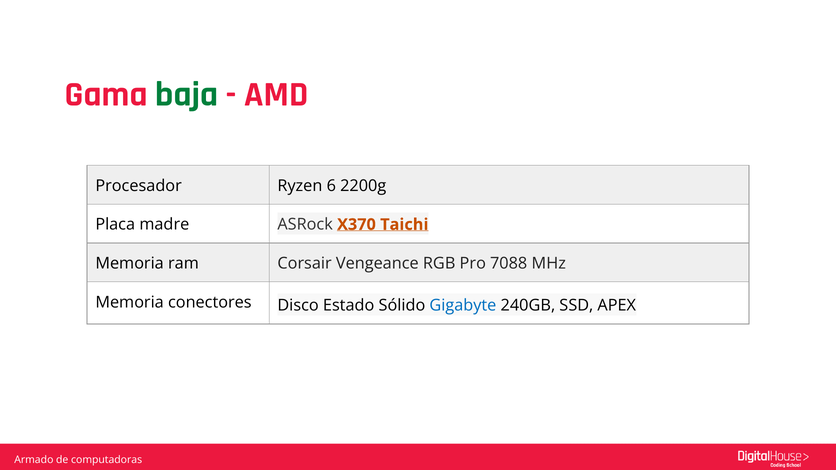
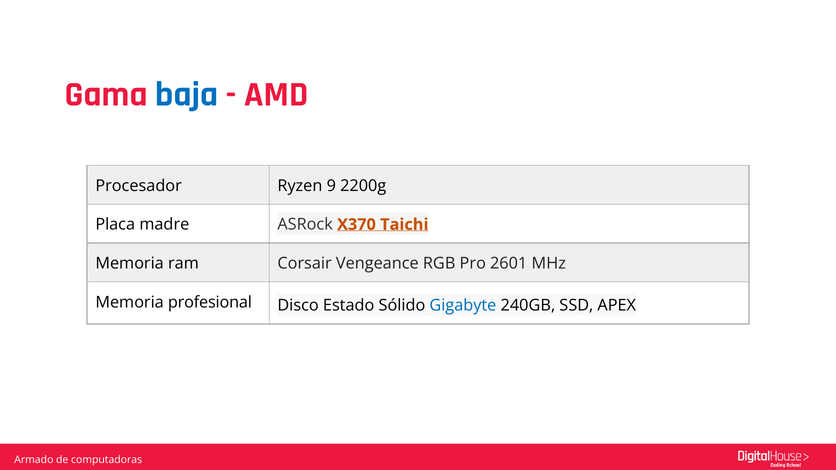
baja colour: green -> blue (187, 94)
6: 6 -> 9 (331, 186)
7088: 7088 -> 2601 (509, 264)
conectores: conectores -> profesional (210, 302)
